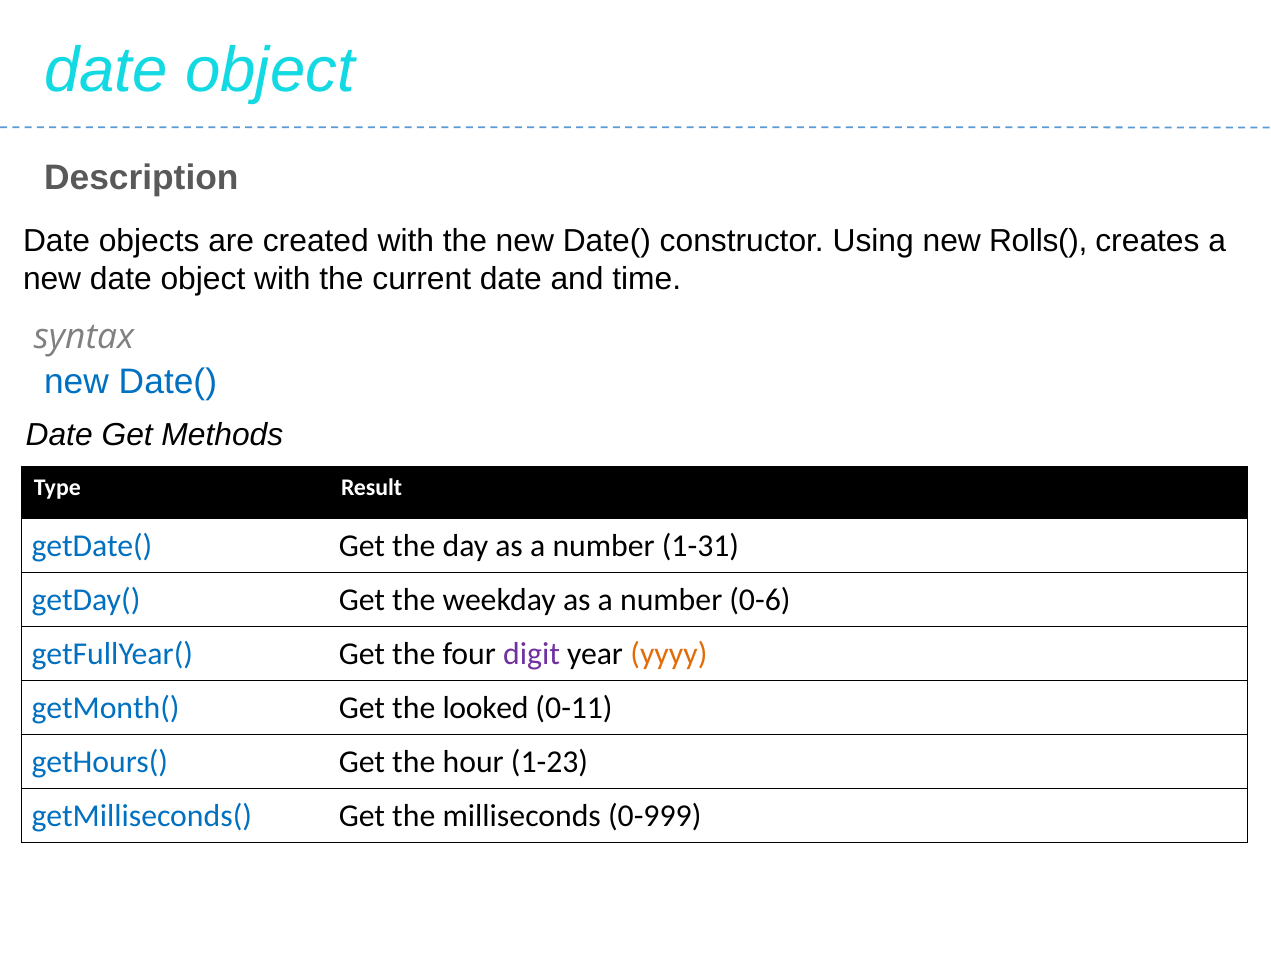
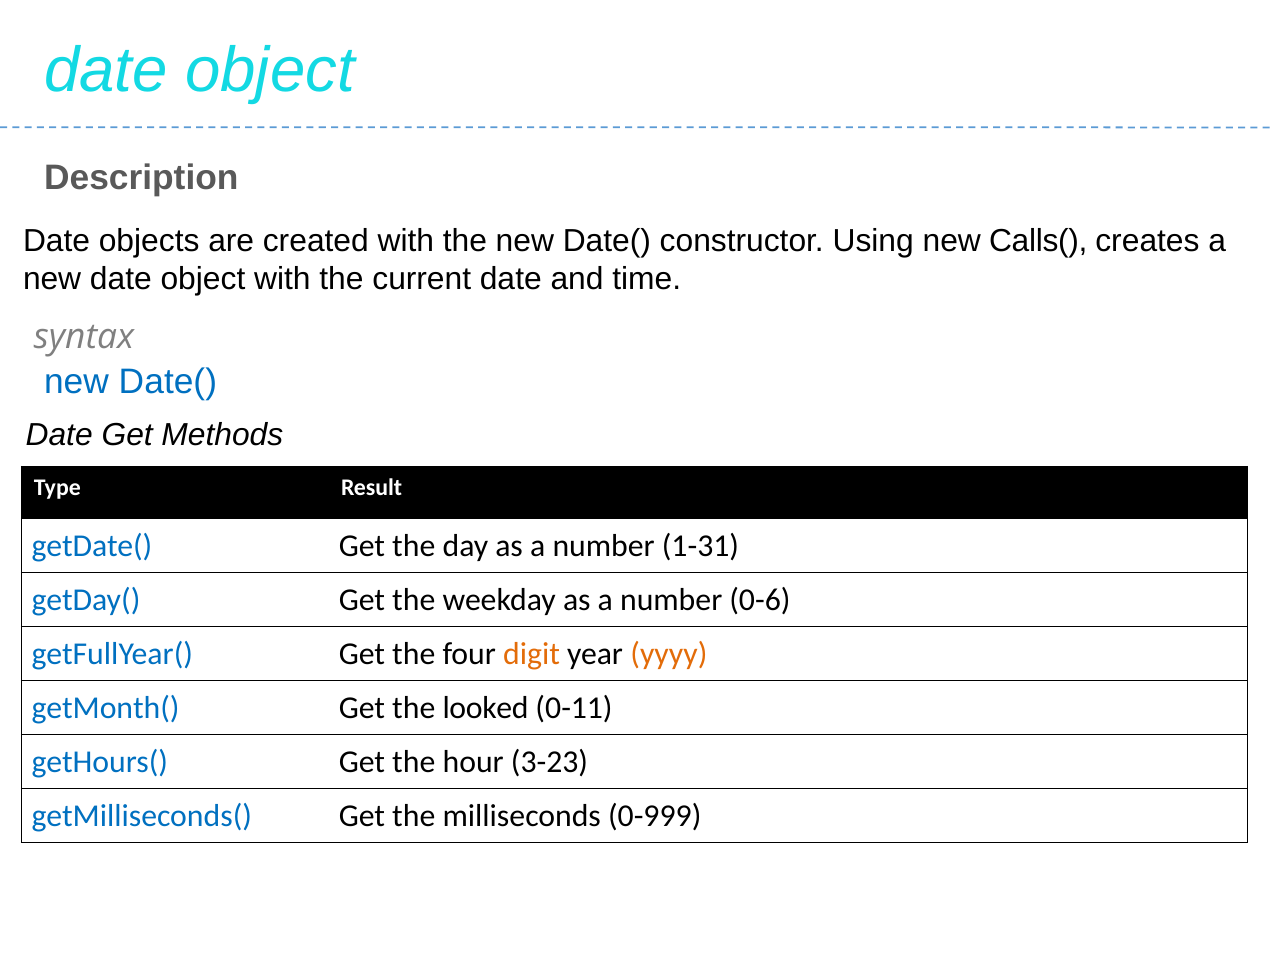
Rolls(: Rolls( -> Calls( (1038, 241)
digit colour: purple -> orange (531, 653)
1-23: 1-23 -> 3-23 (549, 761)
